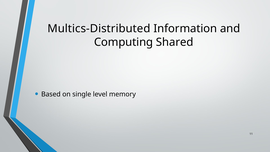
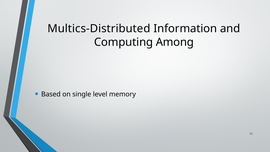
Shared: Shared -> Among (175, 42)
